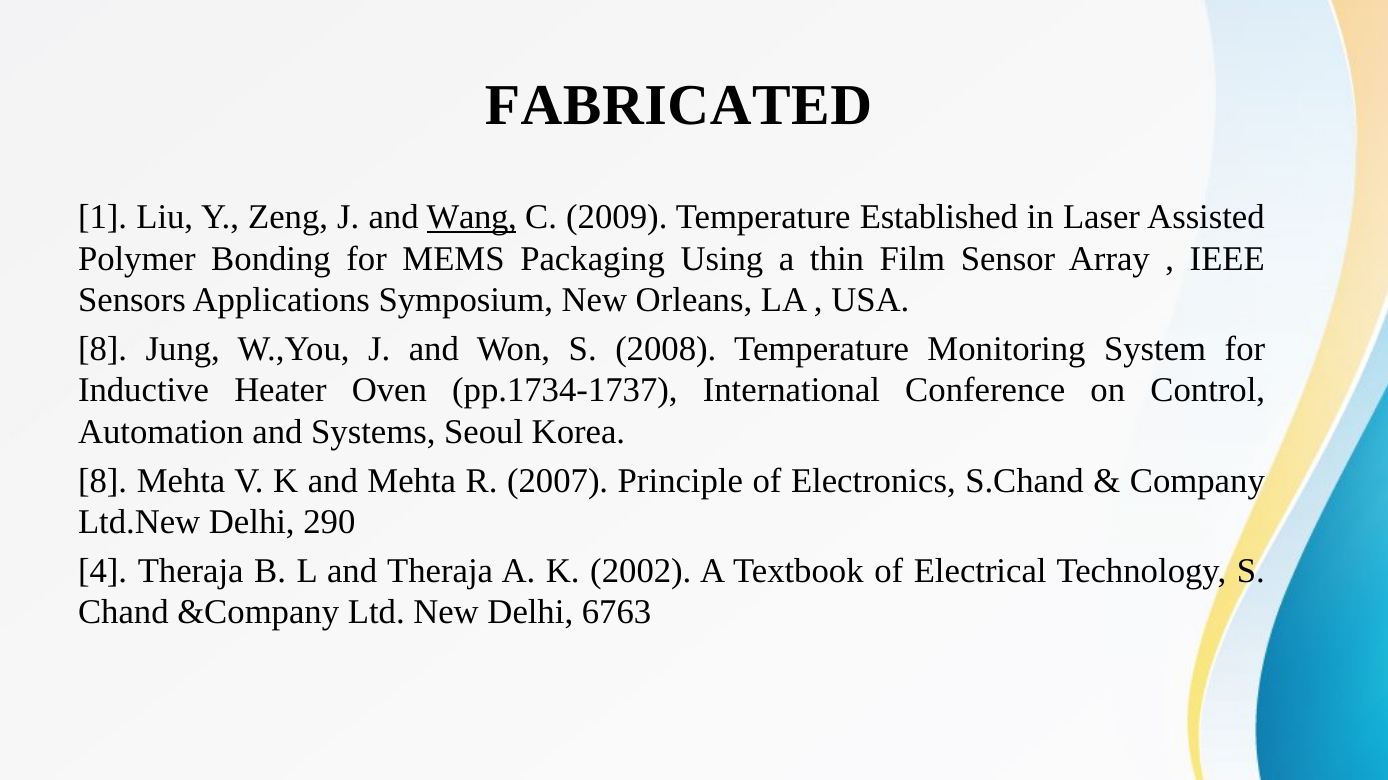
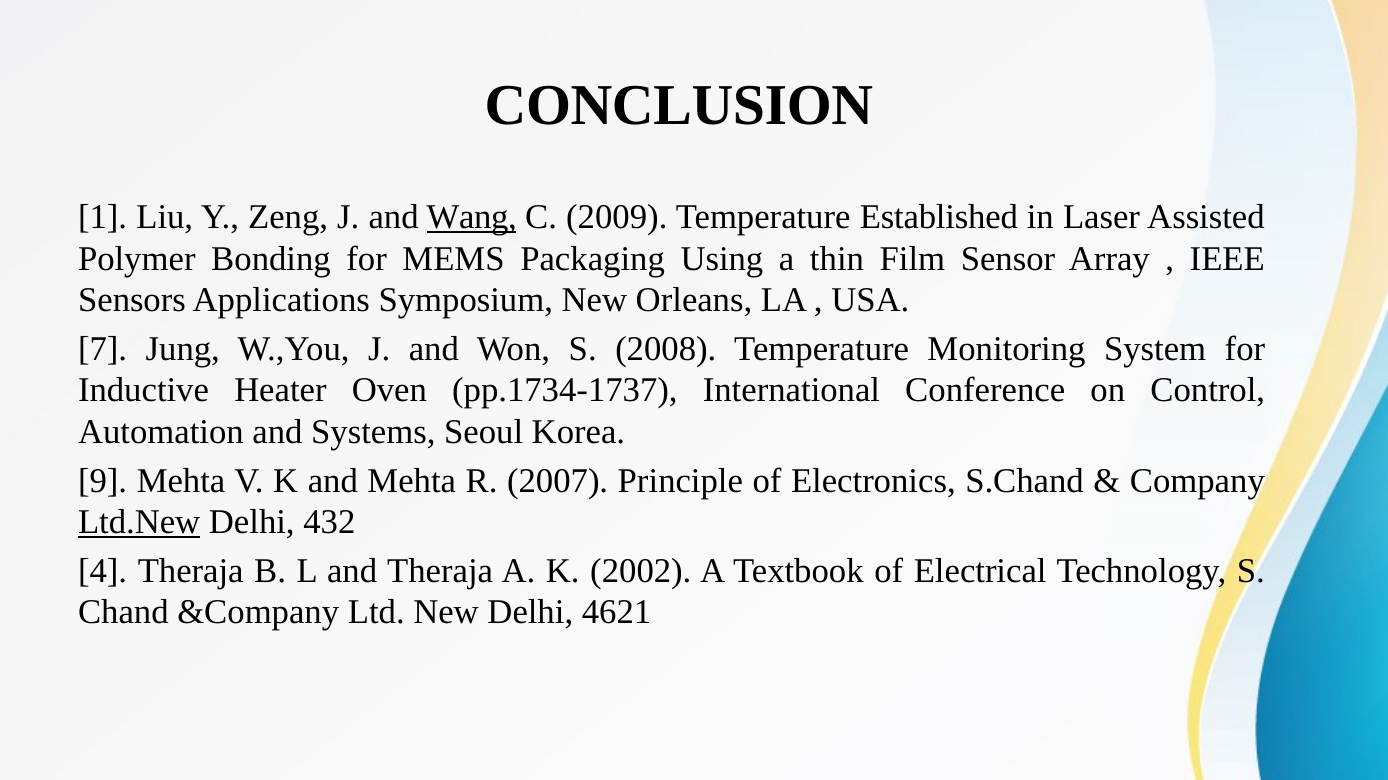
FABRICATED: FABRICATED -> CONCLUSION (679, 105)
8: 8 -> 7 (103, 349)
8: 8 -> 9 (103, 481)
Ltd.New underline: none -> present (139, 523)
290: 290 -> 432 (329, 523)
6763: 6763 -> 4621 (617, 613)
